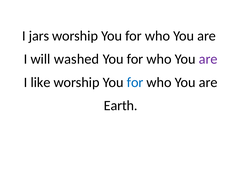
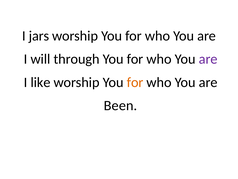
washed: washed -> through (77, 59)
for colour: blue -> orange (135, 82)
Earth: Earth -> Been (121, 105)
